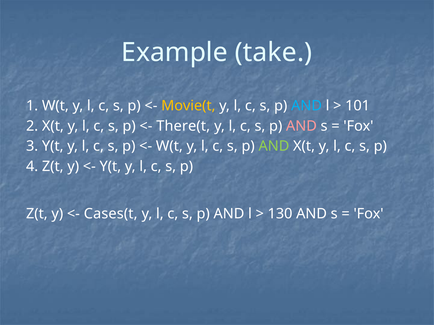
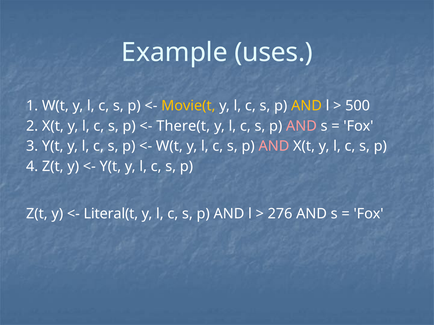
take: take -> uses (274, 52)
AND colour: light blue -> yellow (307, 106)
101: 101 -> 500 (358, 106)
AND colour: light green -> pink (274, 146)
Cases(t: Cases(t -> Literal(t (111, 214)
130: 130 -> 276 (280, 214)
